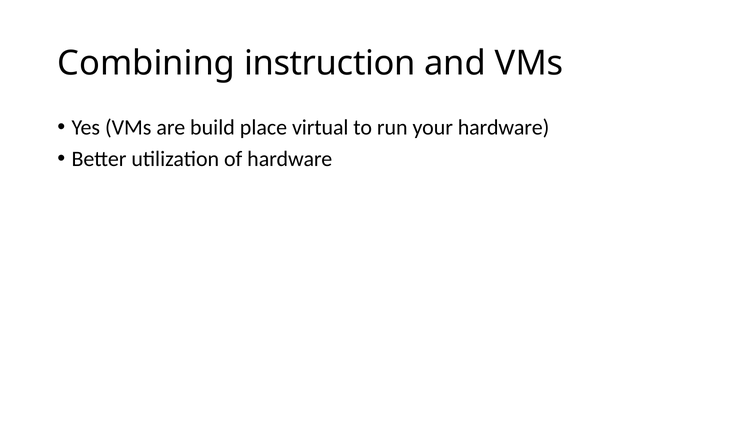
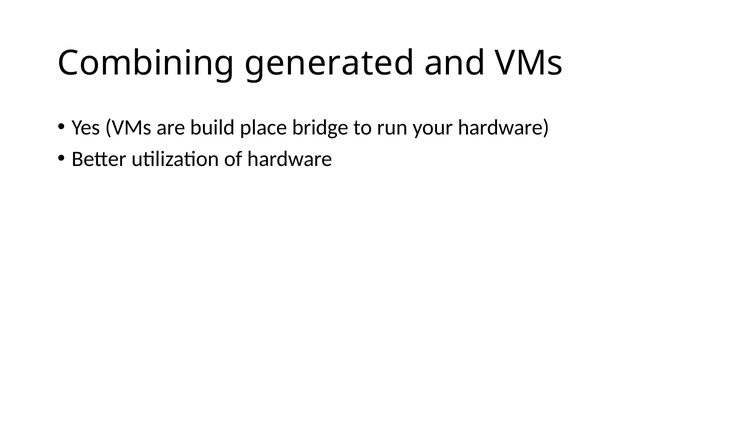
instruction: instruction -> generated (329, 63)
virtual: virtual -> bridge (320, 127)
